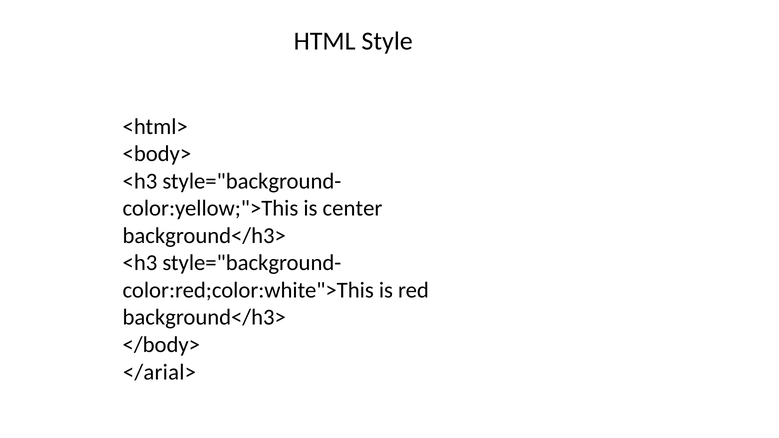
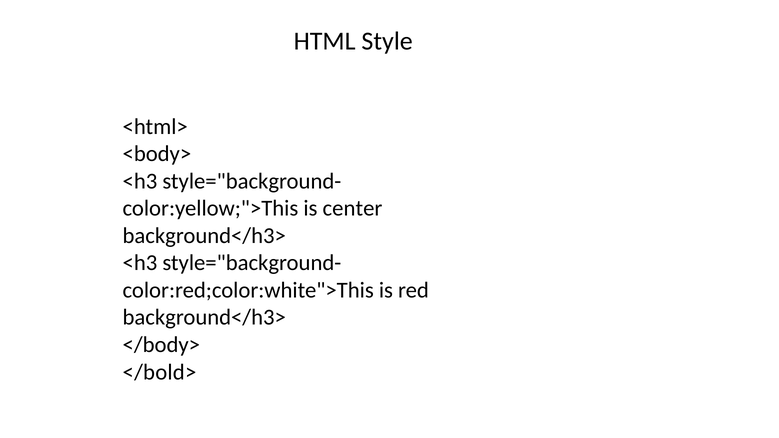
</arial>: </arial> -> </bold> (159, 372)
